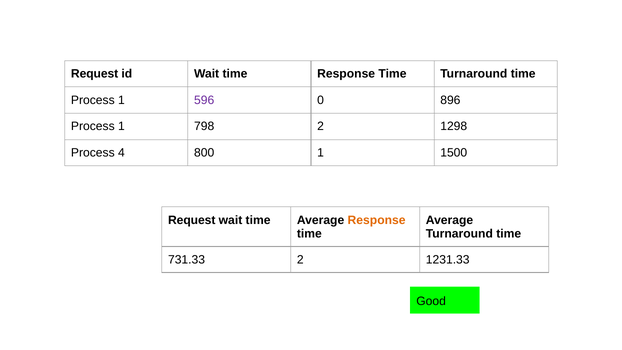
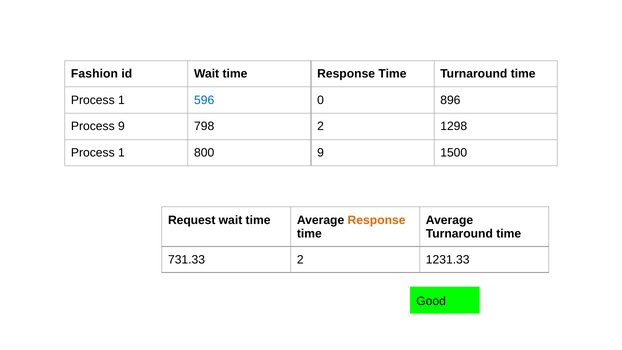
Request: Request -> Fashion (94, 74)
596 colour: purple -> blue (204, 100)
1: 1 -> 9 (121, 126)
4: 4 -> 1 (121, 153)
800 1: 1 -> 9 (321, 153)
